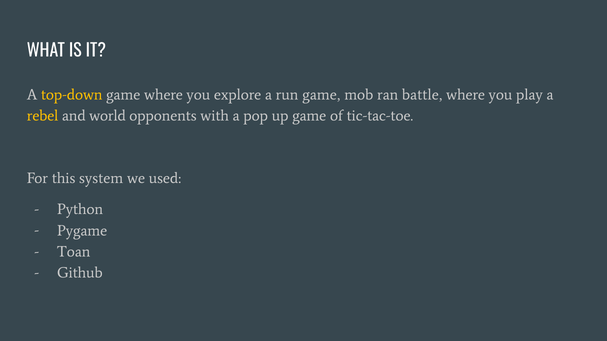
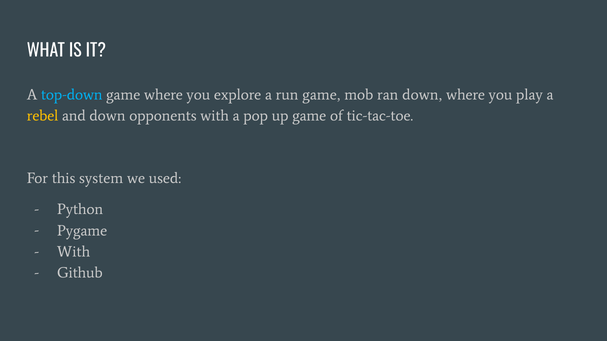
top-down colour: yellow -> light blue (72, 95)
ran battle: battle -> down (422, 95)
and world: world -> down (107, 116)
Toan: Toan -> With (74, 252)
